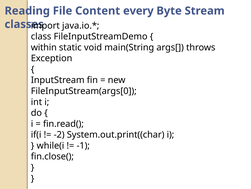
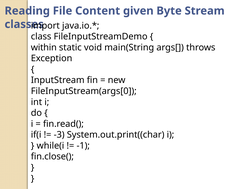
every: every -> given (138, 11)
-2: -2 -> -3 (59, 134)
